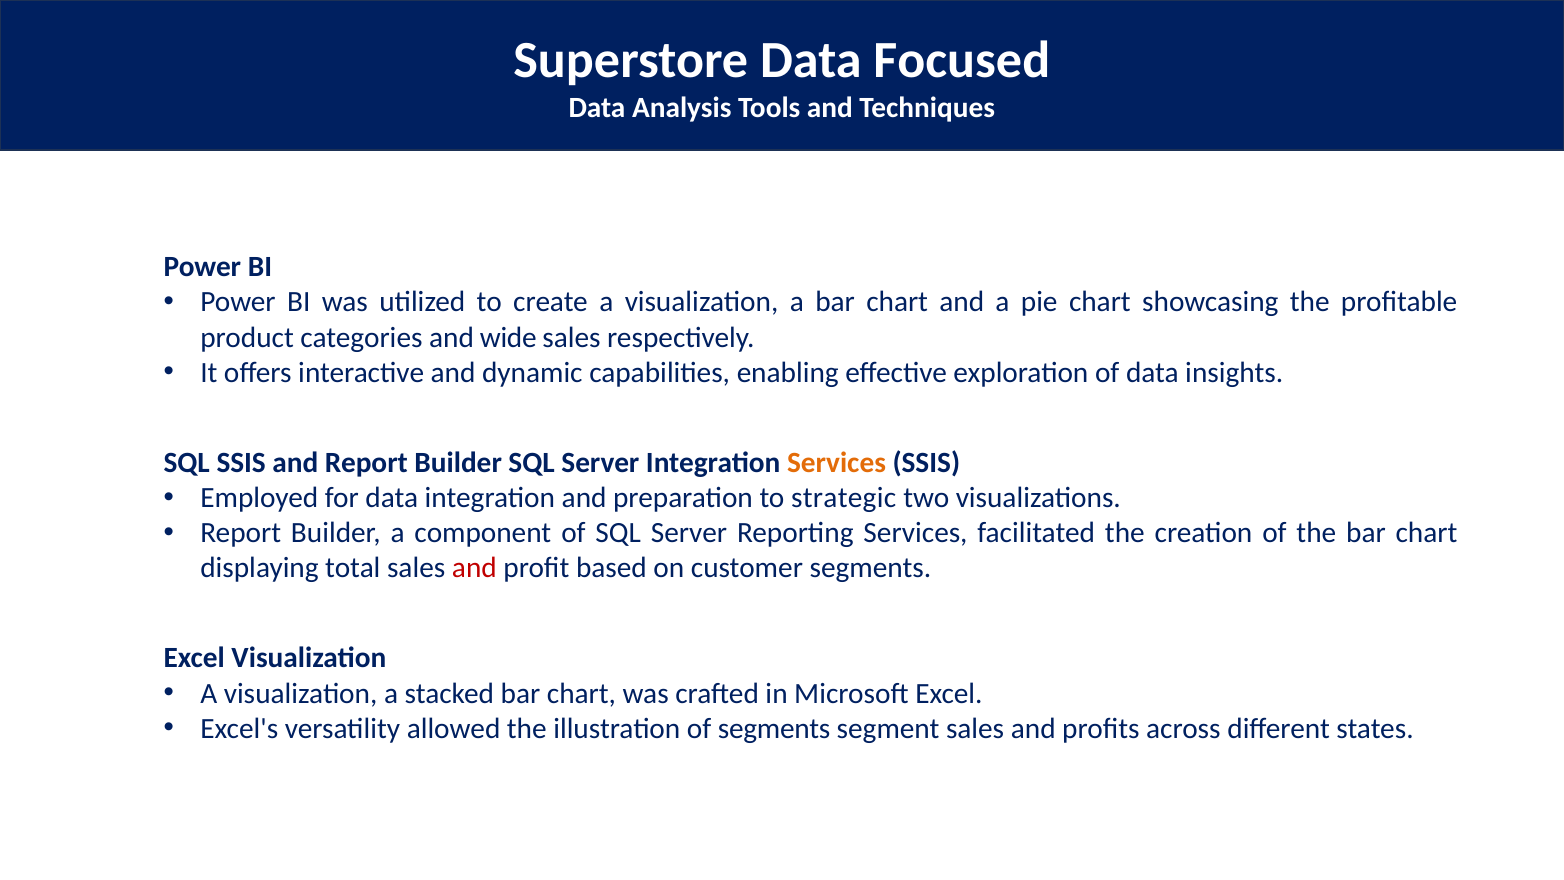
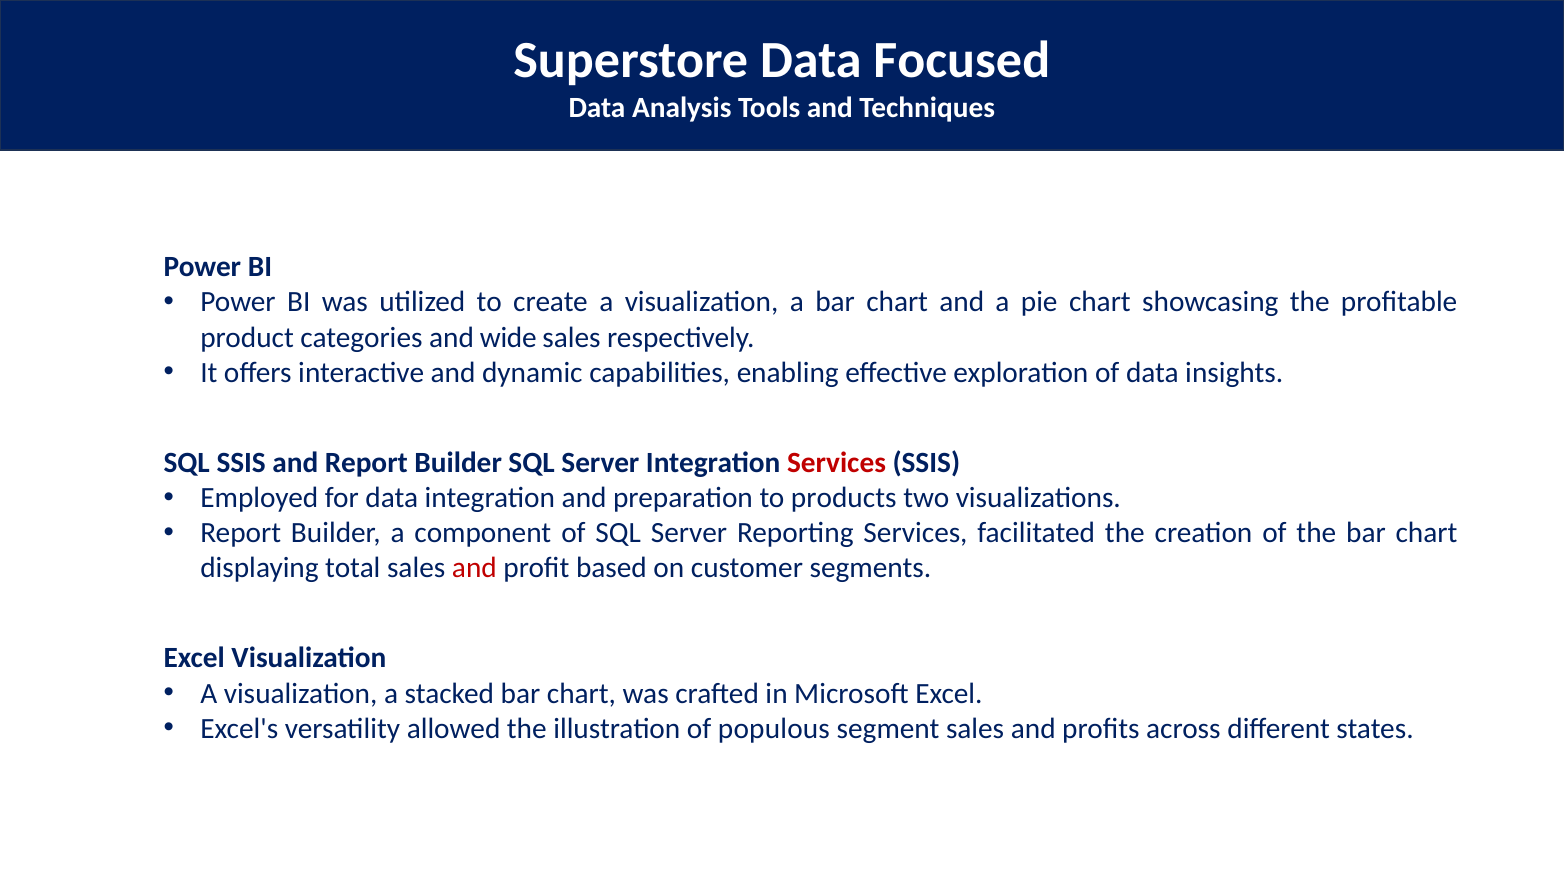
Services colour: orange -> red (836, 463)
strategic: strategic -> products (844, 498)
of segments: segments -> populous (774, 728)
